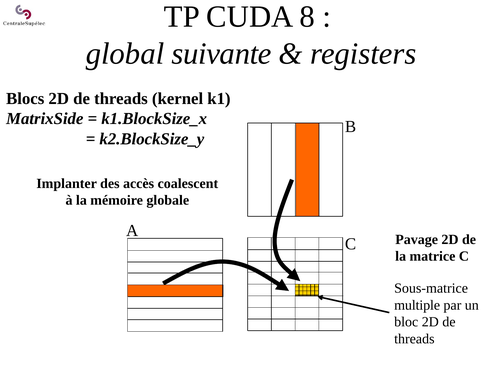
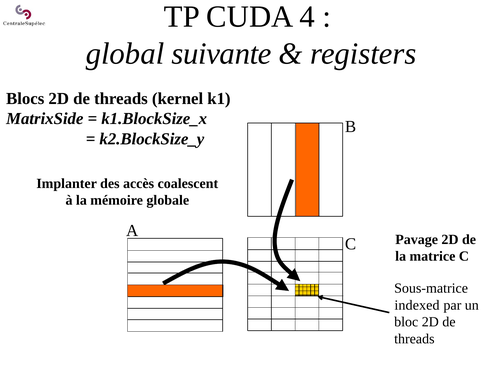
8: 8 -> 4 (307, 17)
multiple: multiple -> indexed (417, 305)
